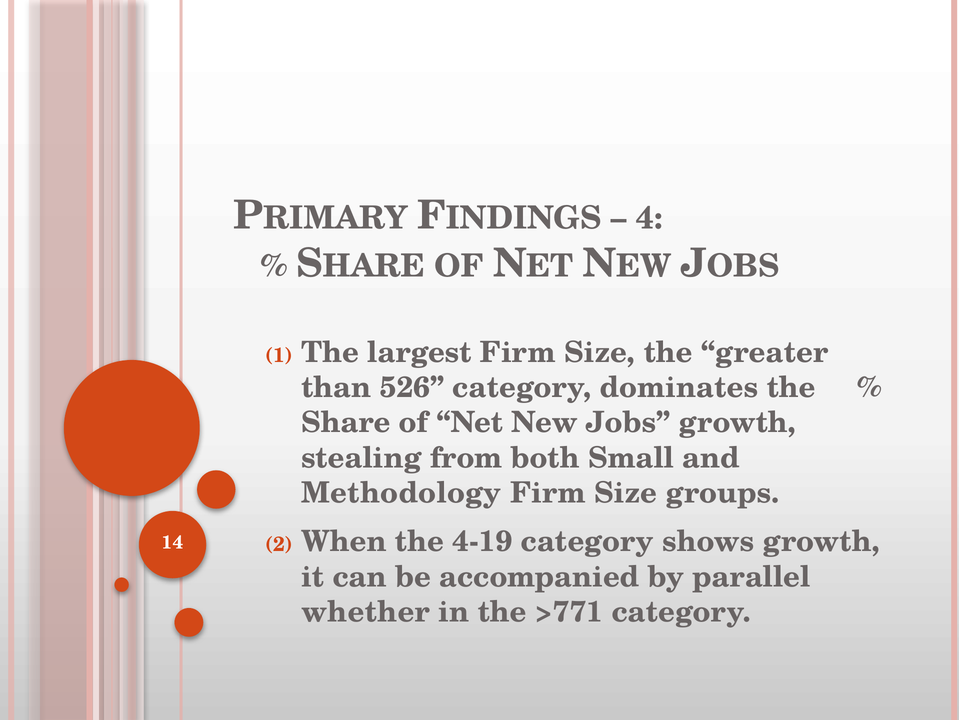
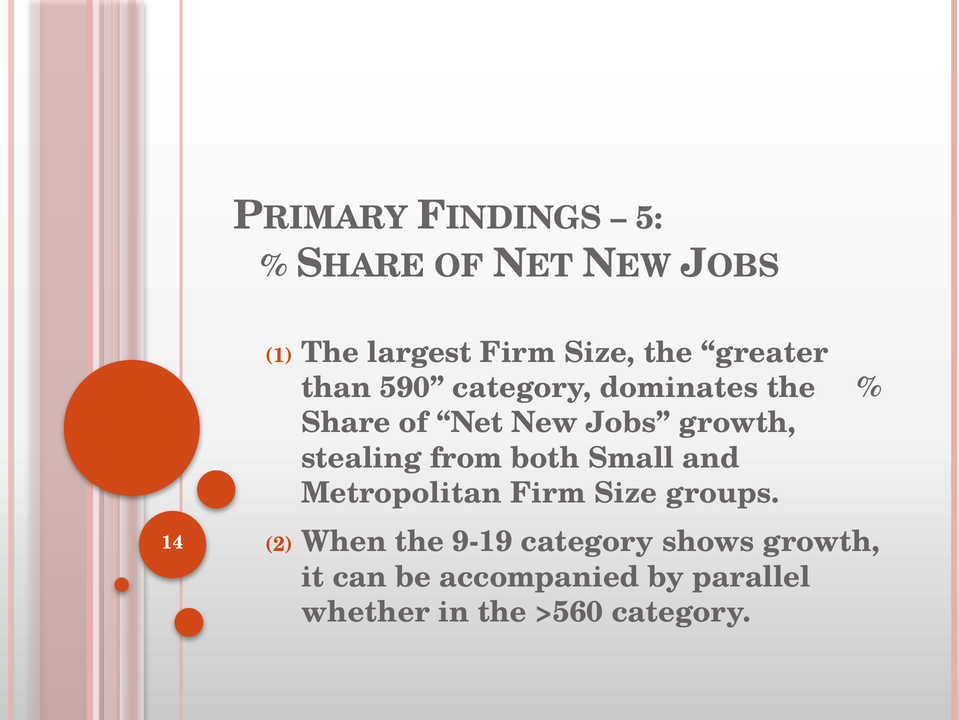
4: 4 -> 5 (649, 218)
526: 526 -> 590 (412, 387)
Methodology: Methodology -> Metropolitan (401, 493)
4-19: 4-19 -> 9-19 (482, 541)
>771: >771 -> >560 (569, 611)
